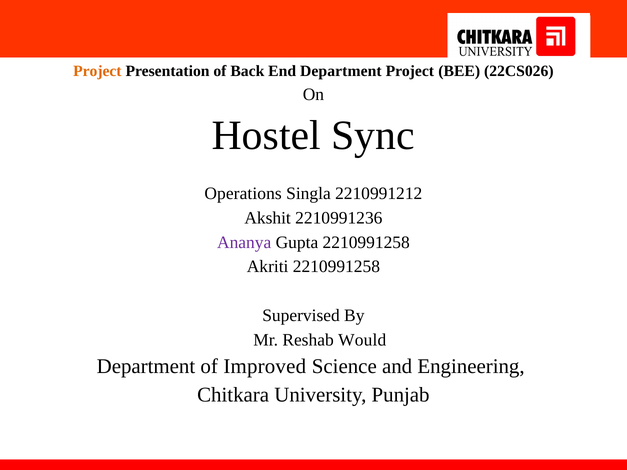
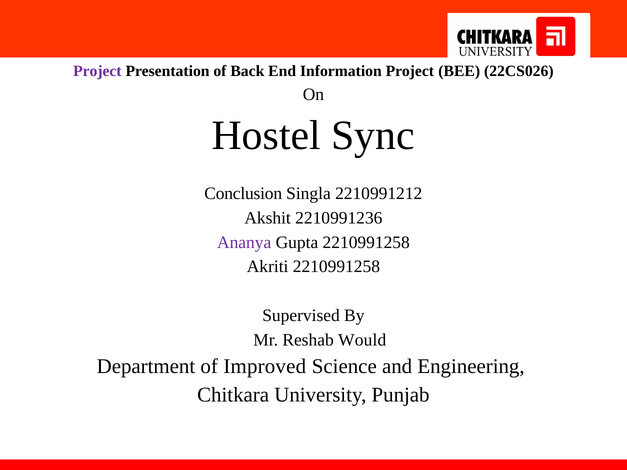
Project colour: orange -> purple (97, 71)
End Department: Department -> Information (341, 71)
Operations: Operations -> Conclusion (243, 194)
